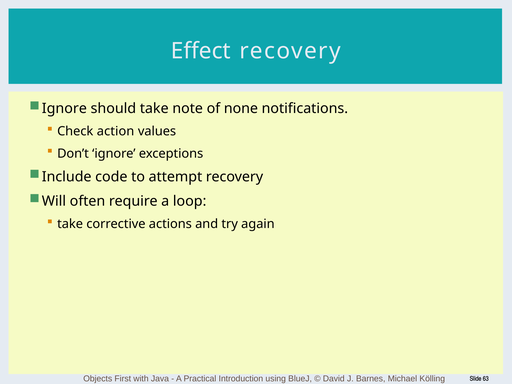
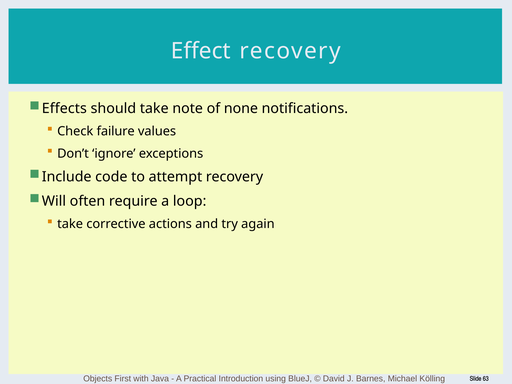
Ignore: Ignore -> Effects (64, 108)
action: action -> failure (116, 131)
